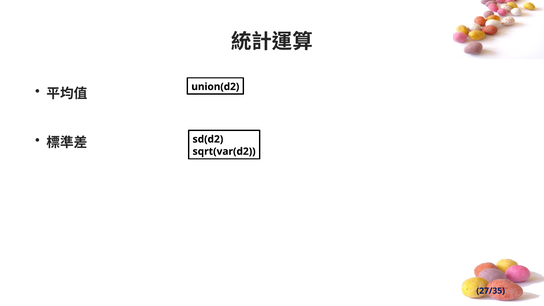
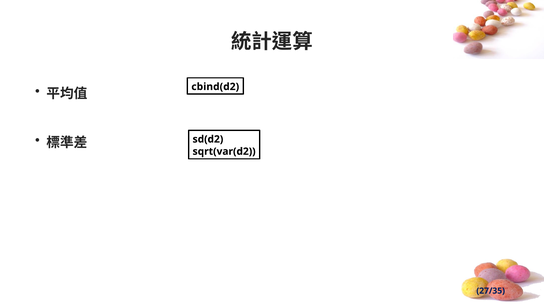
union(d2: union(d2 -> cbind(d2 (215, 87)
